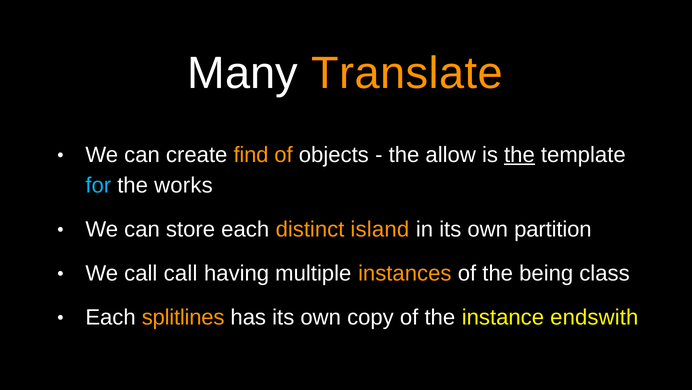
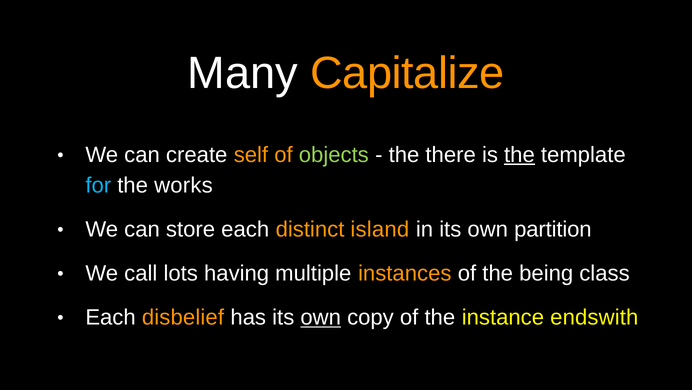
Translate: Translate -> Capitalize (407, 73)
find: find -> self (251, 155)
objects colour: white -> light green (334, 155)
allow: allow -> there (451, 155)
call call: call -> lots (181, 273)
splitlines: splitlines -> disbelief (183, 317)
own underline: none -> present (321, 317)
